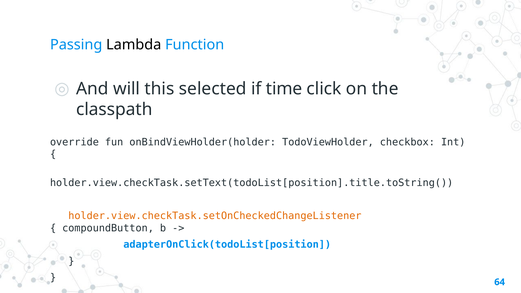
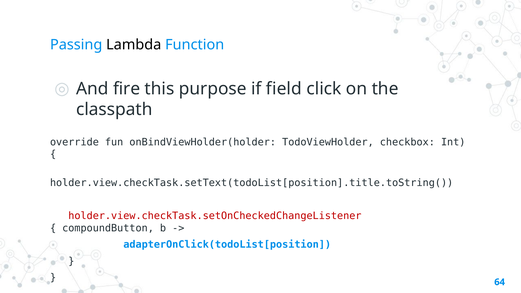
will: will -> fire (127, 89)
selected: selected -> purpose (213, 89)
time: time -> field (284, 89)
holder.view.checkTask.setOnCheckedChangeListener colour: orange -> red (215, 216)
